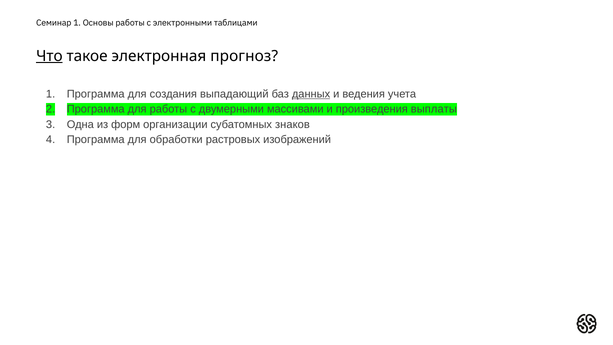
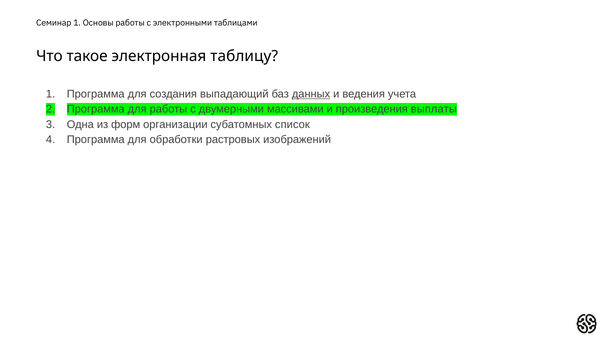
Что underline: present -> none (49, 56)
прогноз: прогноз -> таблицу (244, 56)
знаков: знаков -> список (292, 124)
